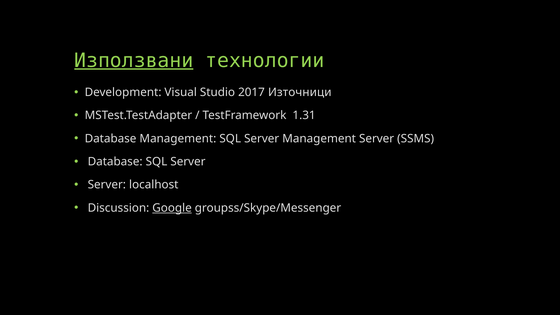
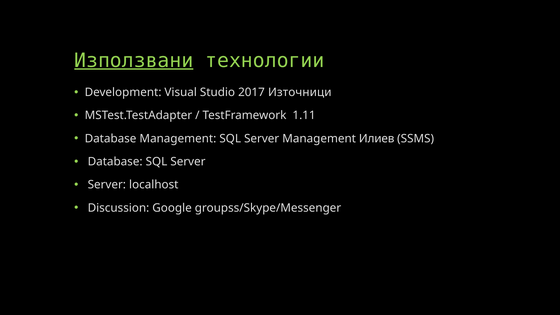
1.31: 1.31 -> 1.11 (304, 115)
Management Server: Server -> Илиев (377, 139)
Google underline: present -> none (172, 208)
